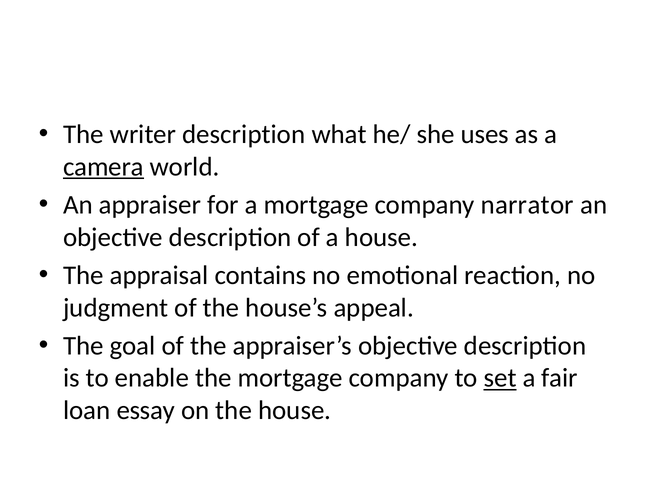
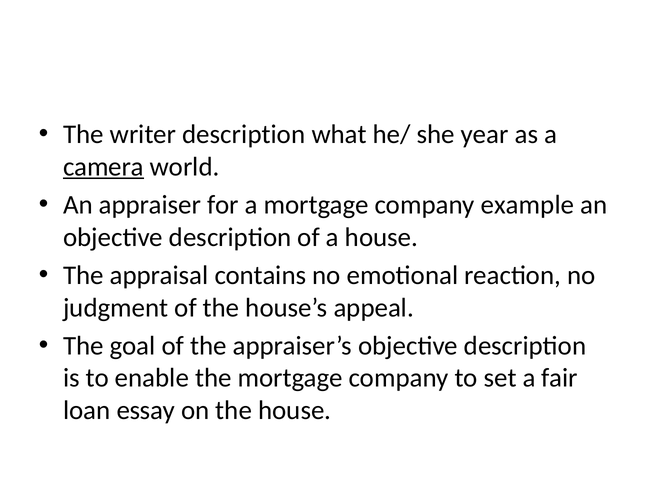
uses: uses -> year (485, 135)
narrator: narrator -> example (527, 205)
set underline: present -> none (500, 378)
